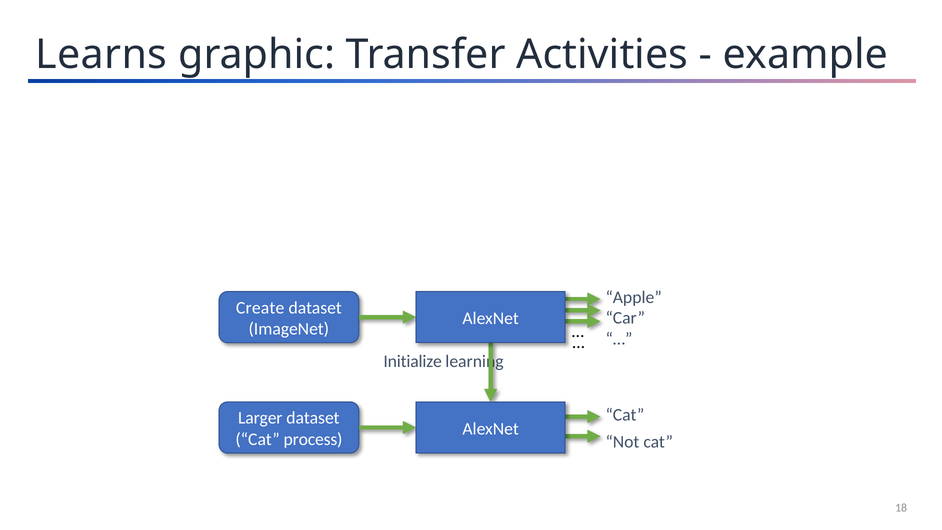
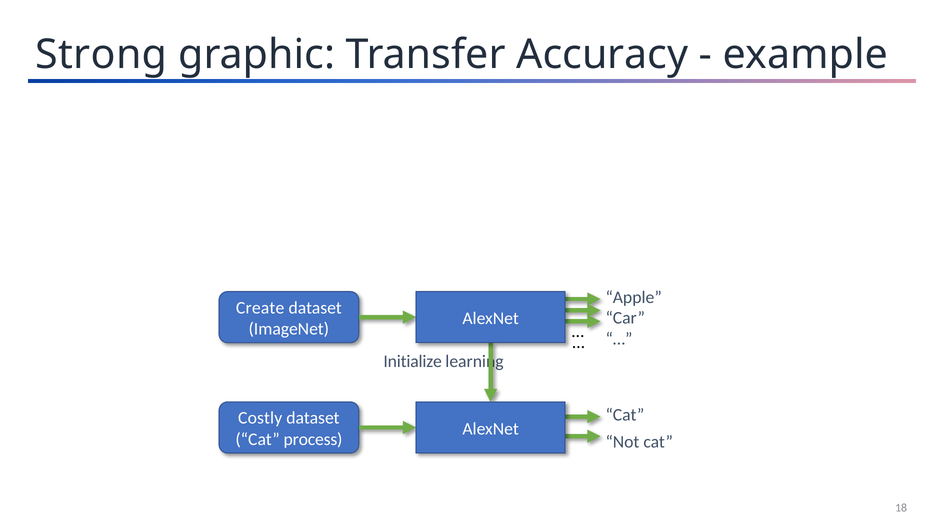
Learns: Learns -> Strong (101, 54)
Activities: Activities -> Accuracy (602, 54)
Larger: Larger -> Costly (260, 418)
